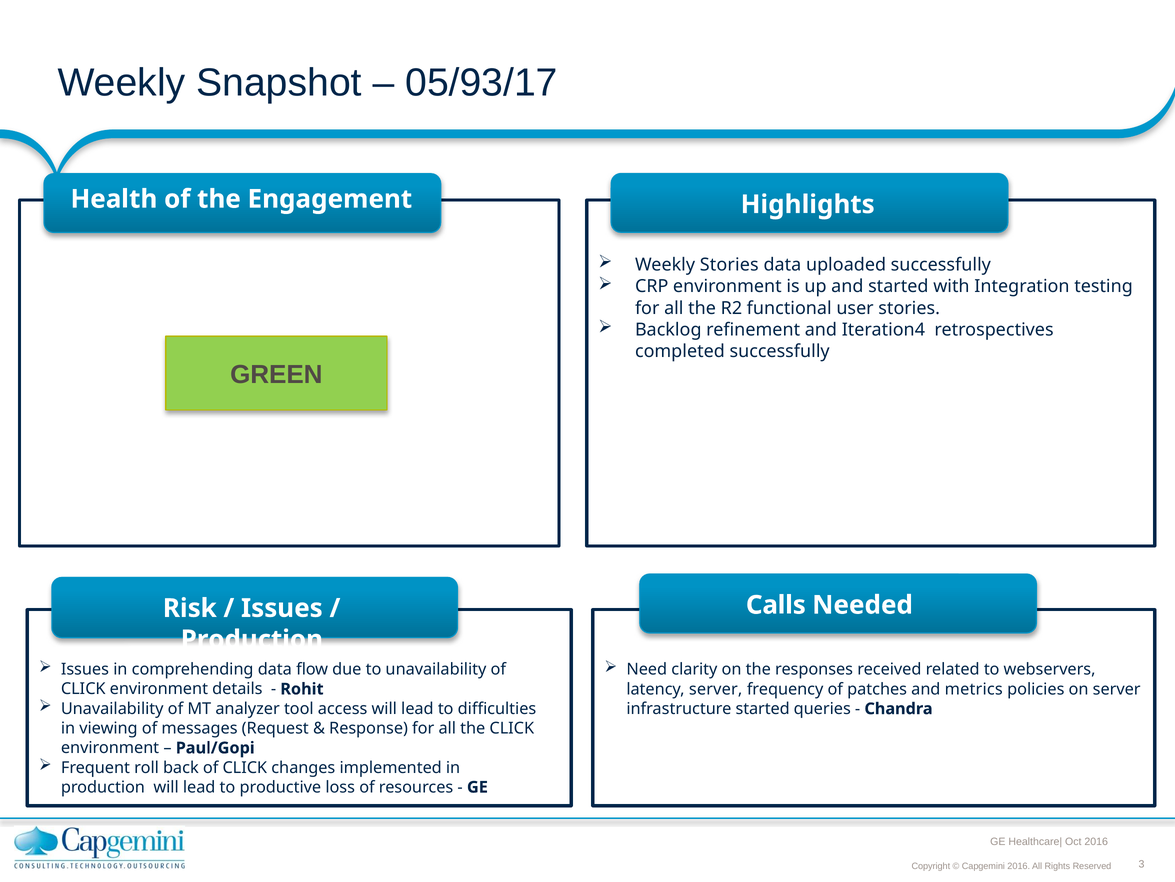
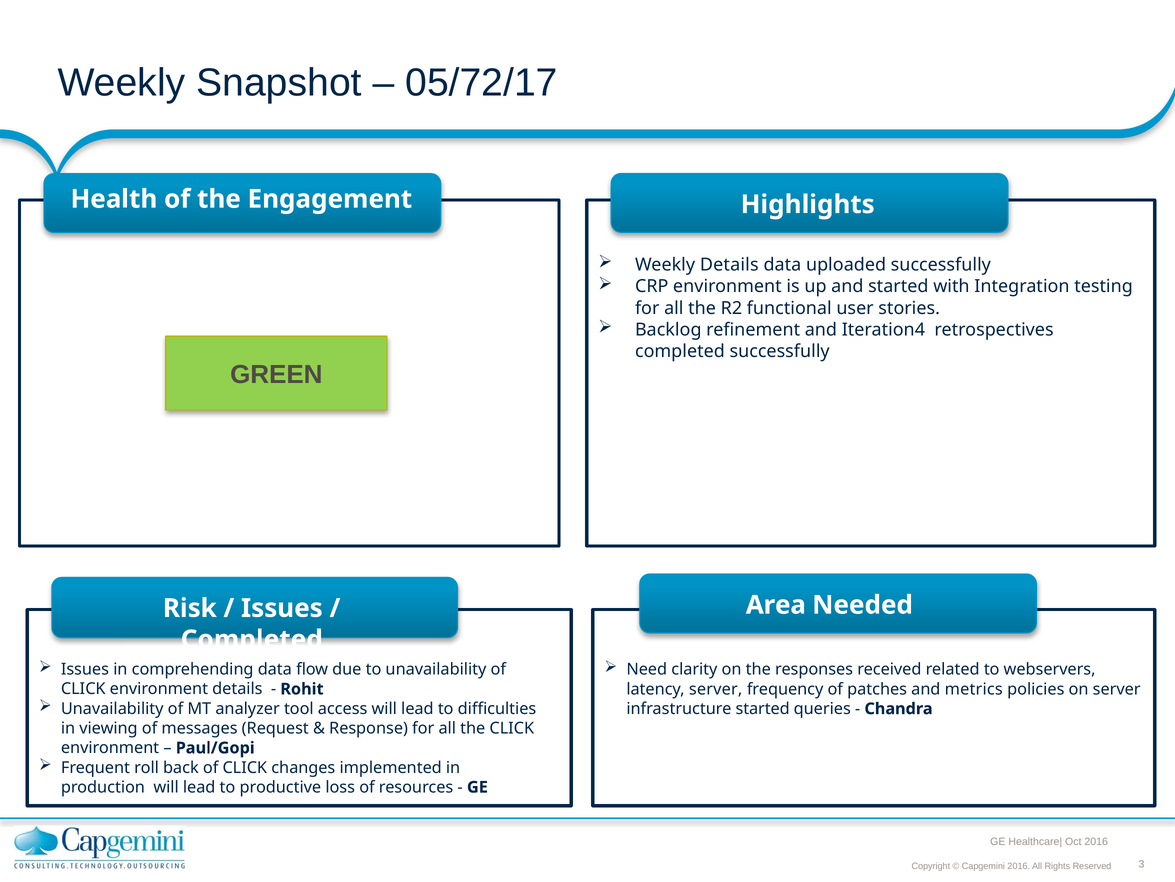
05/93/17: 05/93/17 -> 05/72/17 (482, 83)
Weekly Stories: Stories -> Details (729, 265)
Calls: Calls -> Area (776, 605)
Production: Production -> Completed (252, 639)
